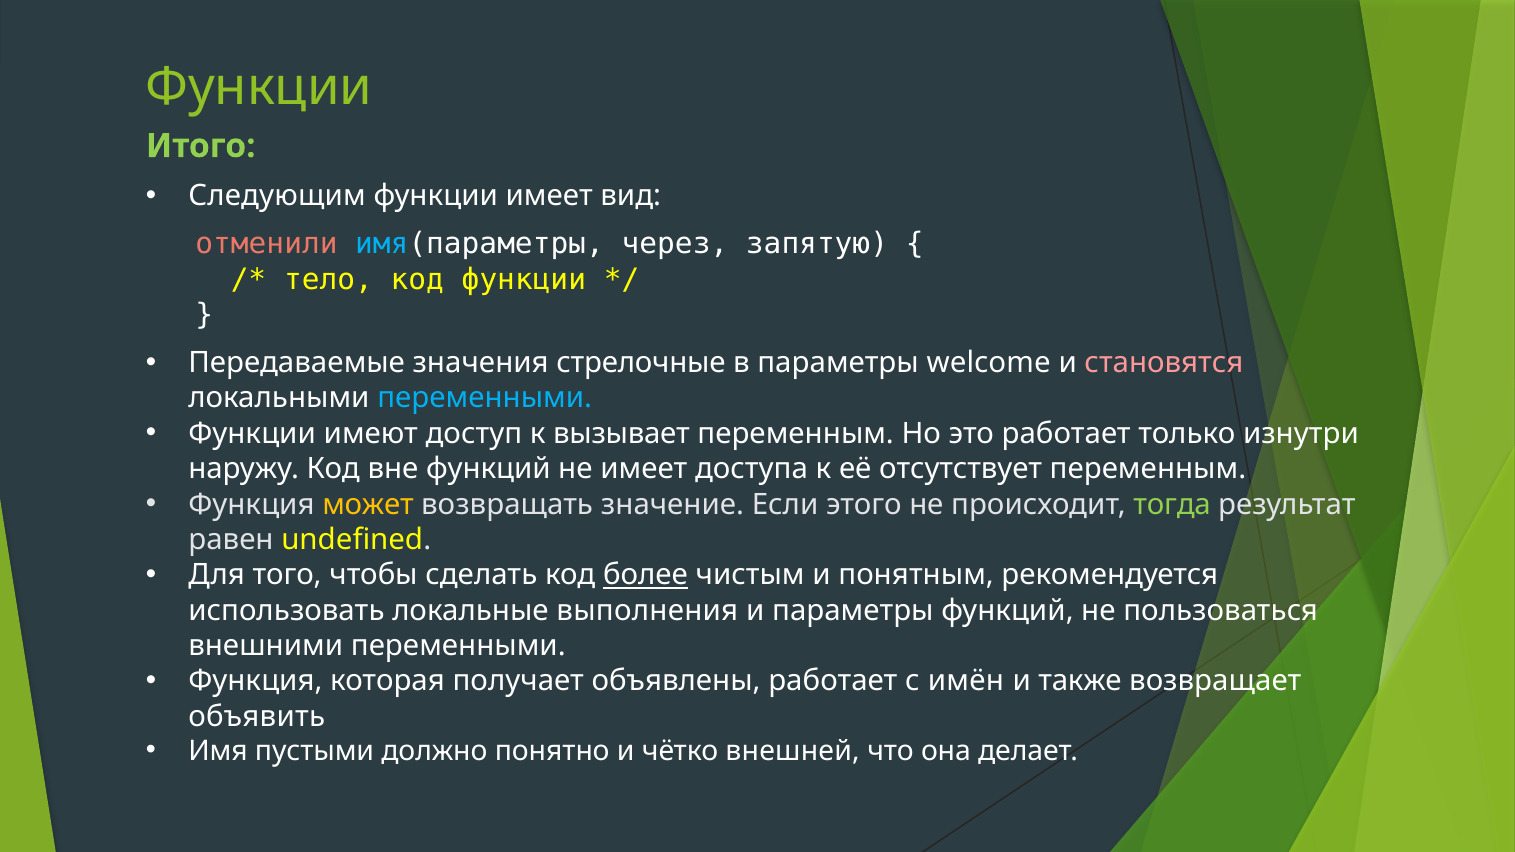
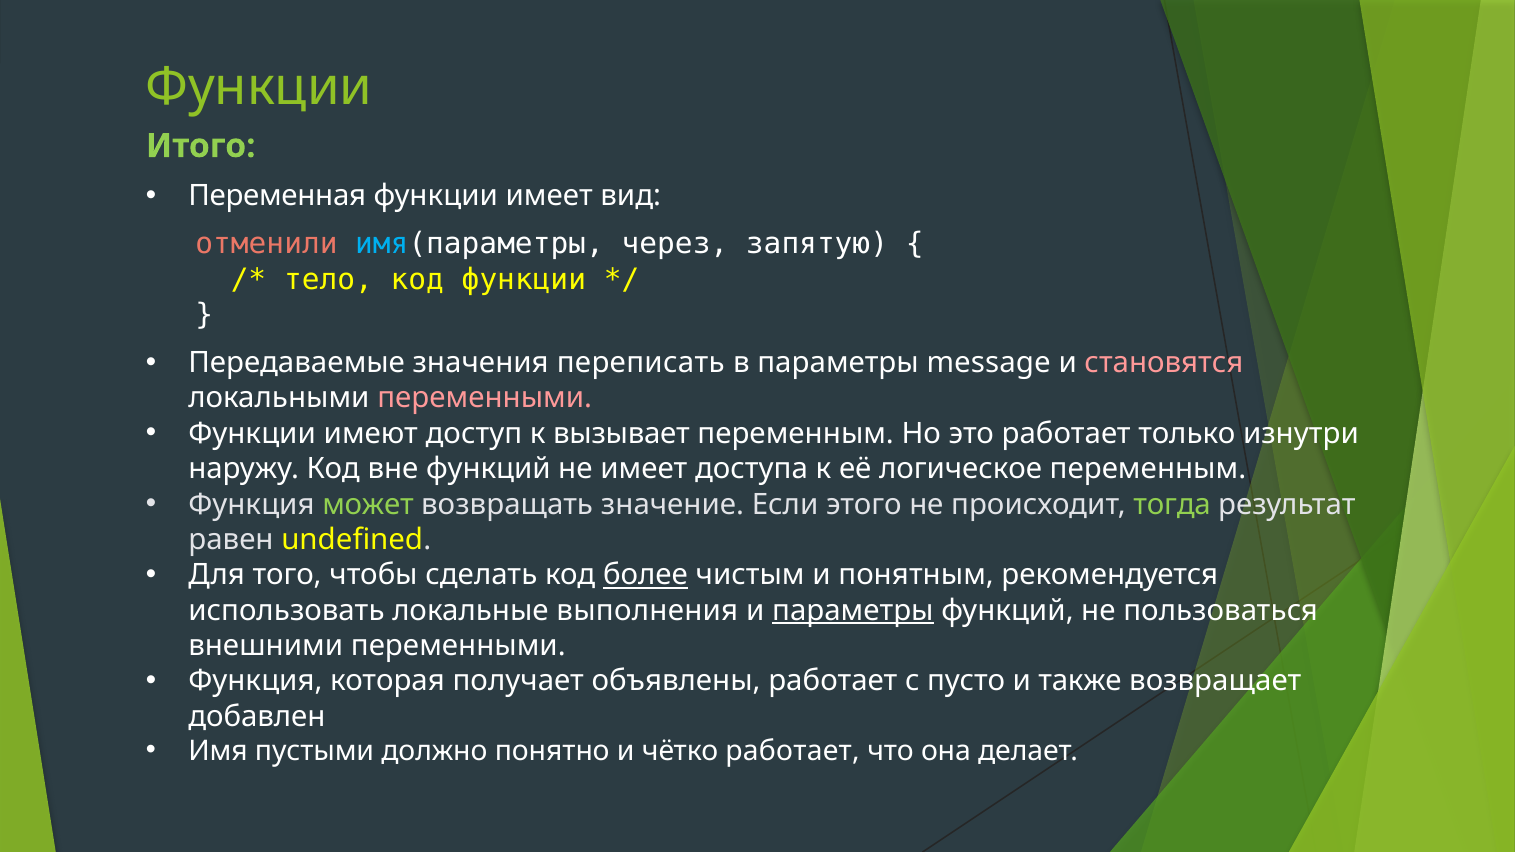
Следующим: Следующим -> Переменная (277, 196)
стрелочные: стрелочные -> переписать (641, 363)
welcome: welcome -> message (989, 363)
переменными colour: light blue -> pink (485, 398)
отсутствует: отсутствует -> логическое (961, 469)
может colour: yellow -> light green (368, 504)
параметры underline: none -> present (853, 611)
имён: имён -> пусто (966, 681)
объявить: объявить -> добавлен (257, 717)
чётко внешней: внешней -> работает (793, 751)
